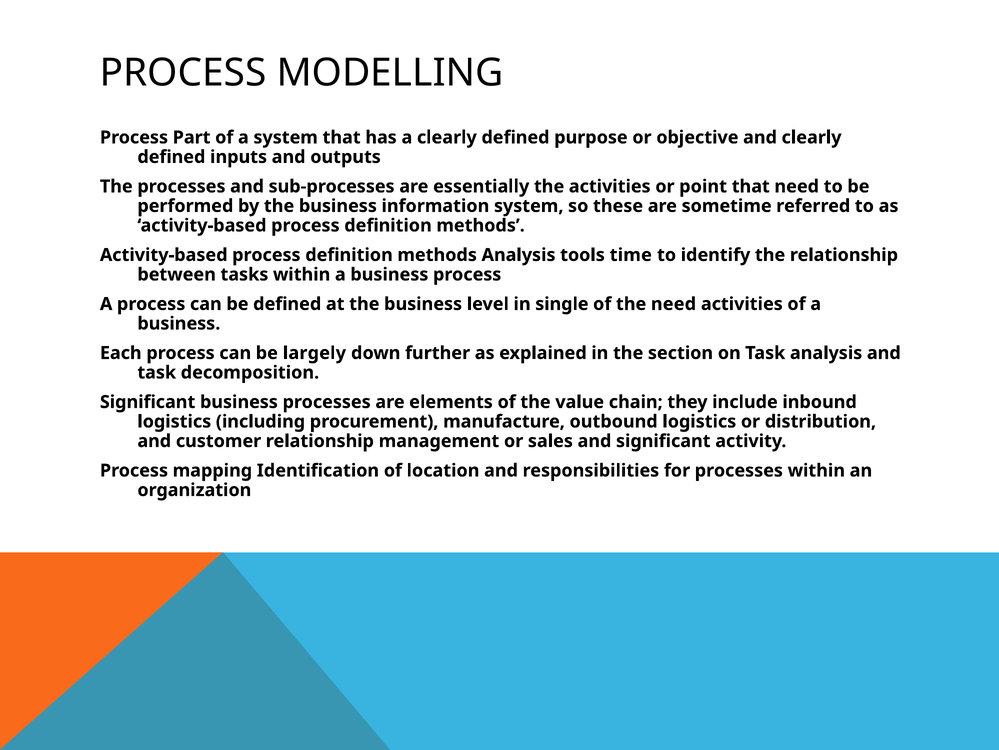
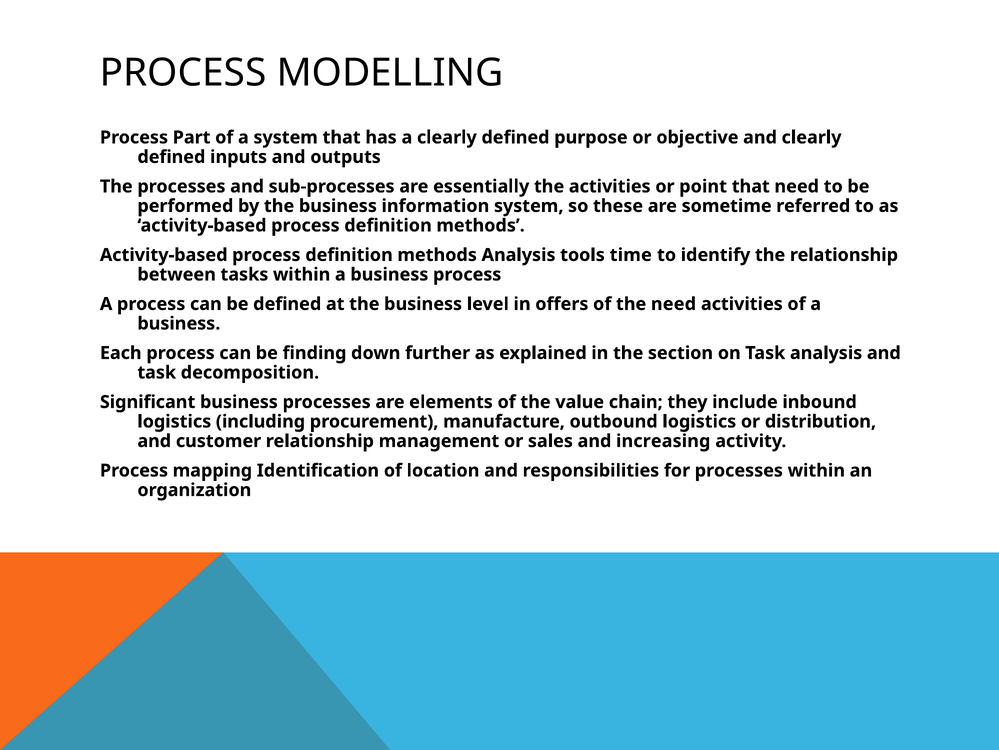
single: single -> offers (562, 304)
largely: largely -> finding (315, 353)
and significant: significant -> increasing (663, 441)
